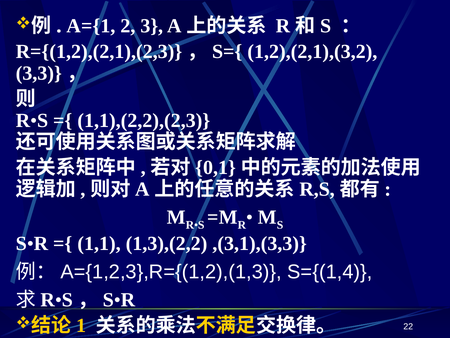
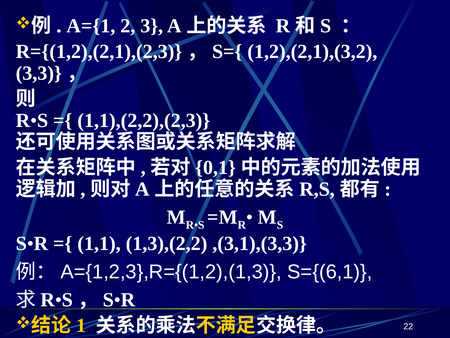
S={(1,4: S={(1,4 -> S={(6,1 (330, 272)
